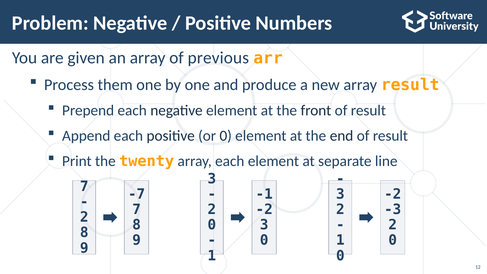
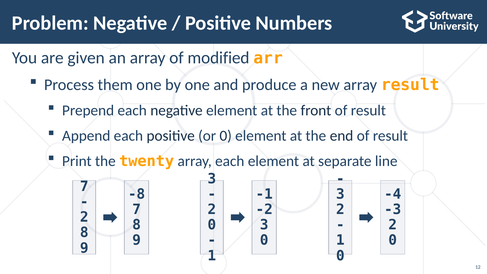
previous: previous -> modified (218, 58)
-7: -7 -> -8 (137, 194)
-2: -2 -> -4 (393, 194)
